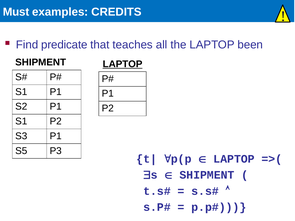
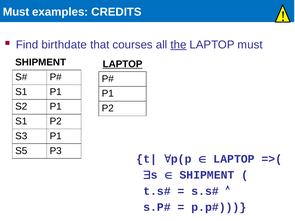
predicate: predicate -> birthdate (64, 45)
teaches: teaches -> courses (133, 45)
the underline: none -> present (178, 45)
LAPTOP been: been -> must (250, 45)
